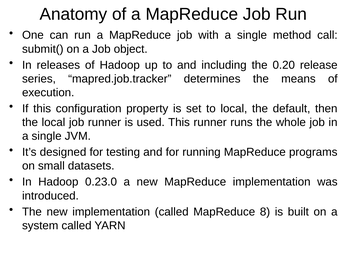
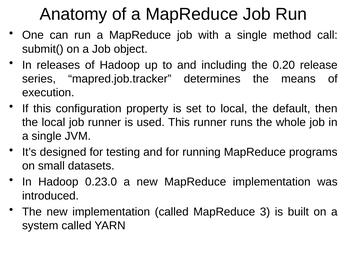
8: 8 -> 3 (265, 212)
